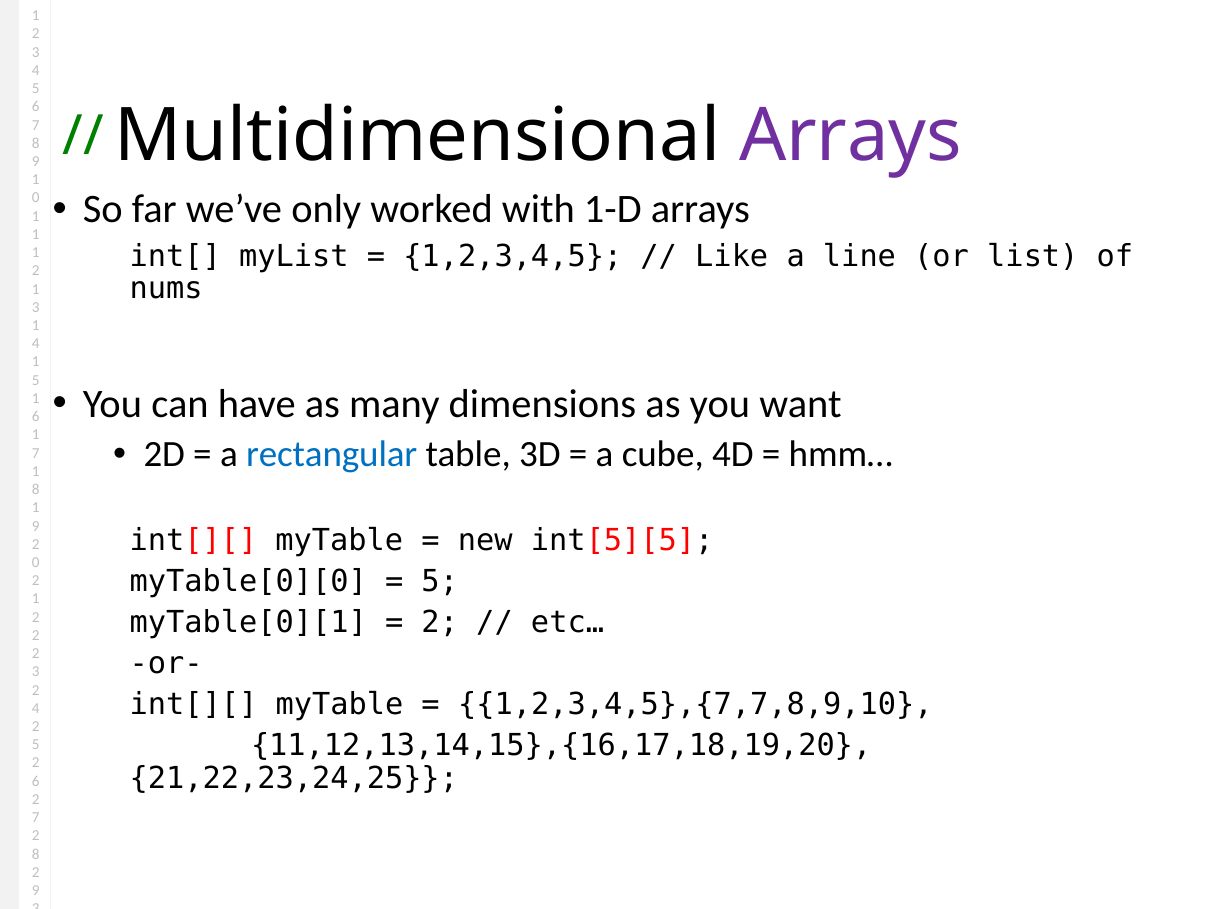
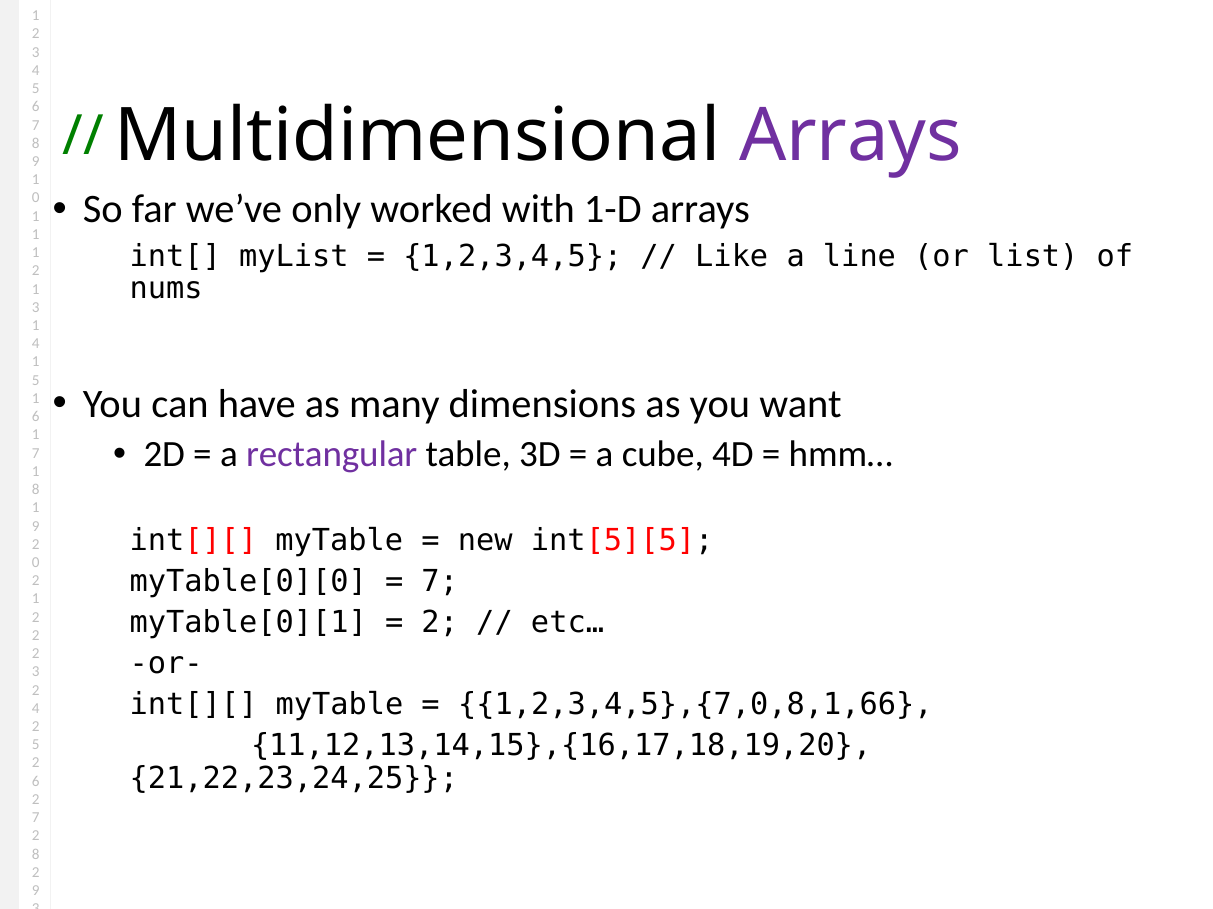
rectangular colour: blue -> purple (332, 455)
5: 5 -> 7 (440, 582)
1,2,3,4,5},{7,7,8,9,10: 1,2,3,4,5},{7,7,8,9,10 -> 1,2,3,4,5},{7,0,8,1,66 (695, 705)
